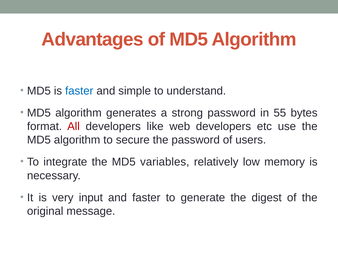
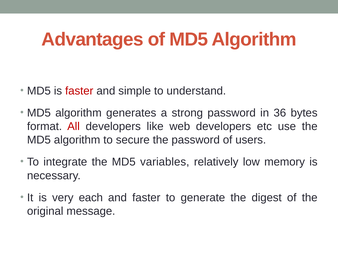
faster colour: blue -> red (79, 91)
55: 55 -> 36 (280, 113)
input: input -> each (91, 197)
